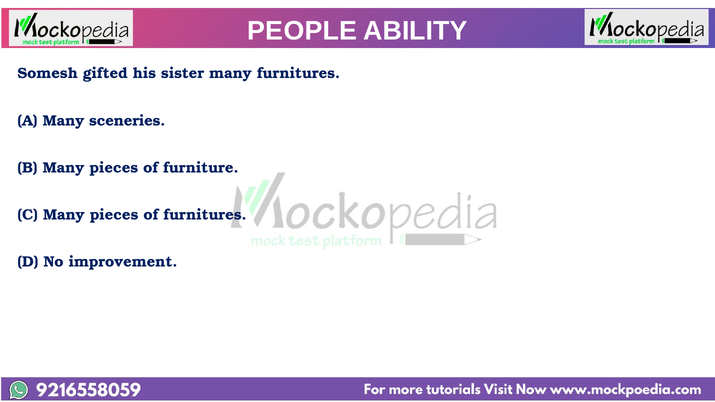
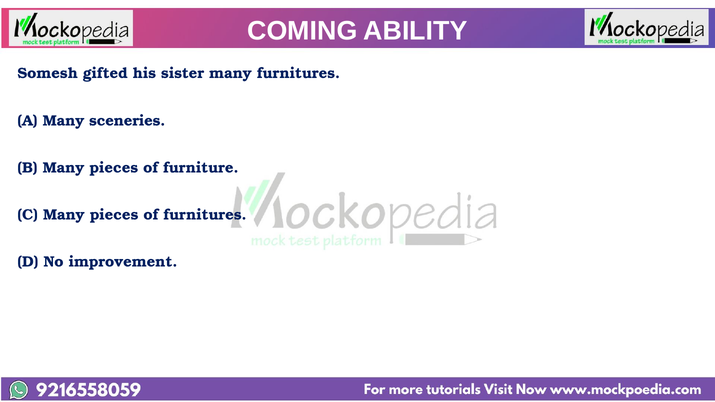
PEOPLE: PEOPLE -> COMING (302, 31)
